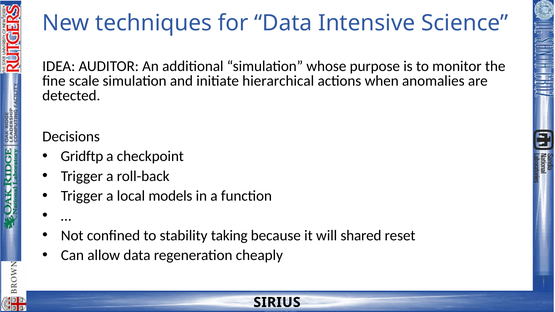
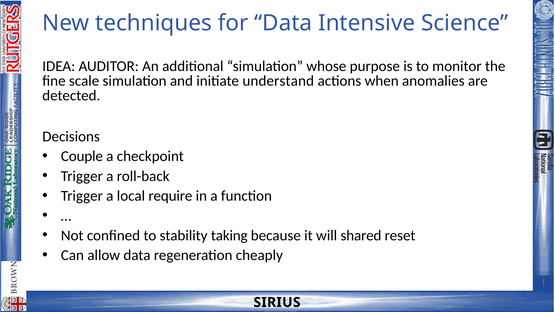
hierarchical: hierarchical -> understand (278, 81)
Gridftp: Gridftp -> Couple (82, 156)
models: models -> require (170, 196)
